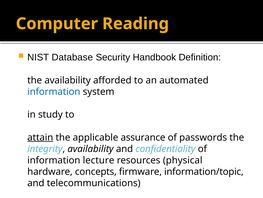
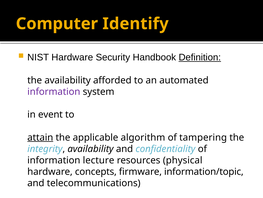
Reading: Reading -> Identify (136, 24)
NIST Database: Database -> Hardware (72, 57)
Definition underline: none -> present (200, 57)
information colour: blue -> purple (54, 91)
study: study -> event (50, 114)
assurance: assurance -> algorithm (143, 137)
passwords: passwords -> tampering (203, 137)
